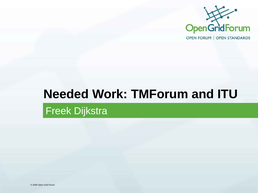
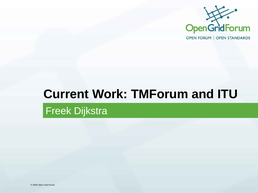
Needed: Needed -> Current (66, 94)
